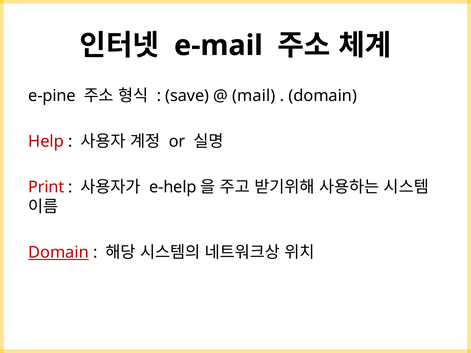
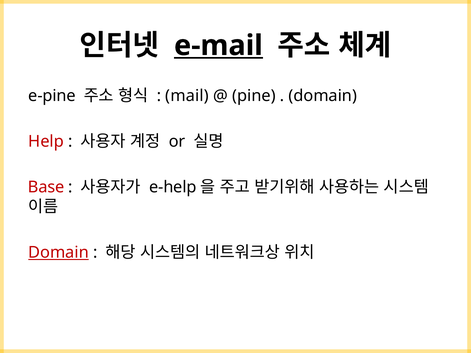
e-mail underline: none -> present (218, 46)
save: save -> mail (187, 96)
mail: mail -> pine (254, 96)
Print: Print -> Base (46, 187)
